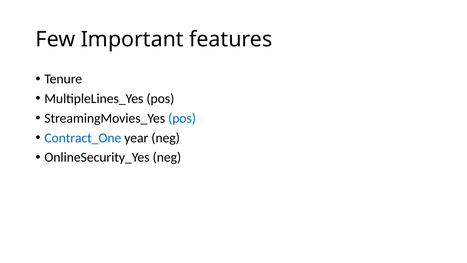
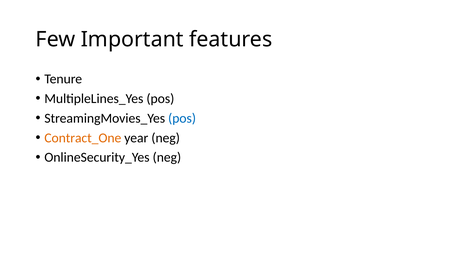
Contract_One colour: blue -> orange (83, 138)
